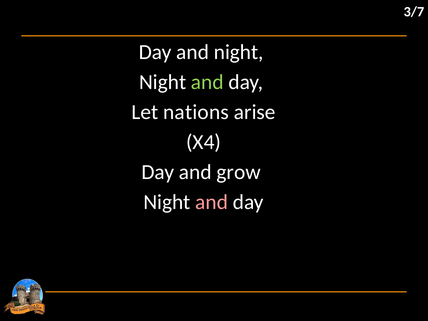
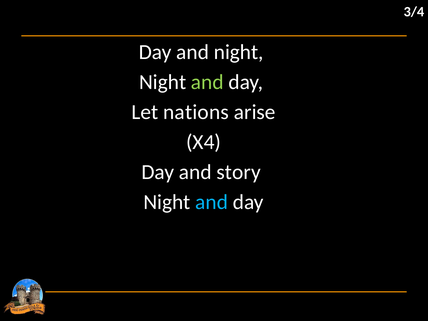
3/7: 3/7 -> 3/4 (414, 12)
grow: grow -> story (239, 172)
and colour: pink -> light blue (212, 202)
